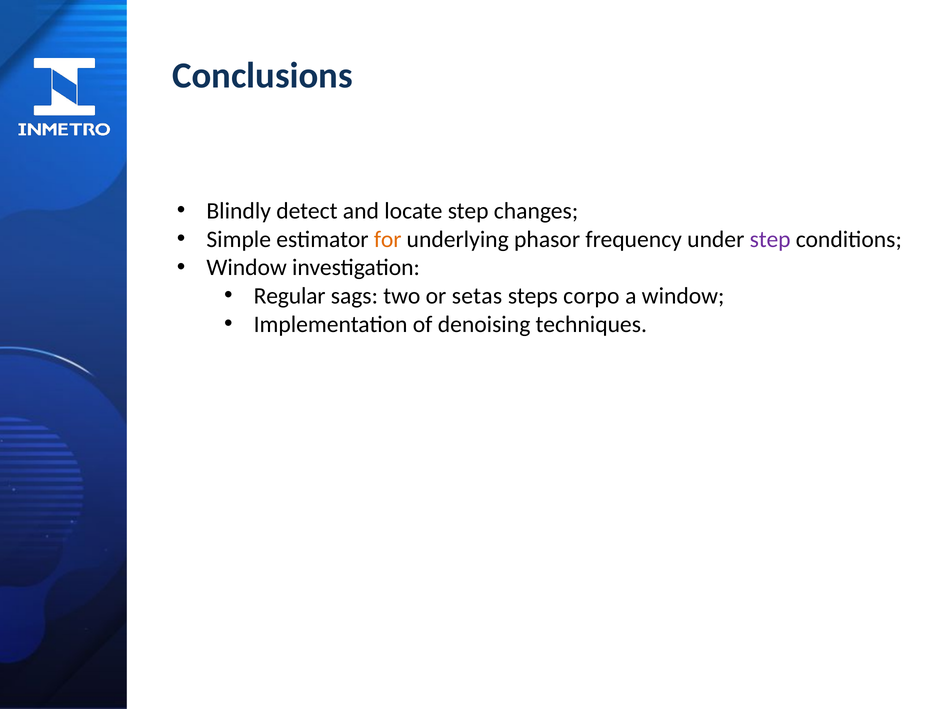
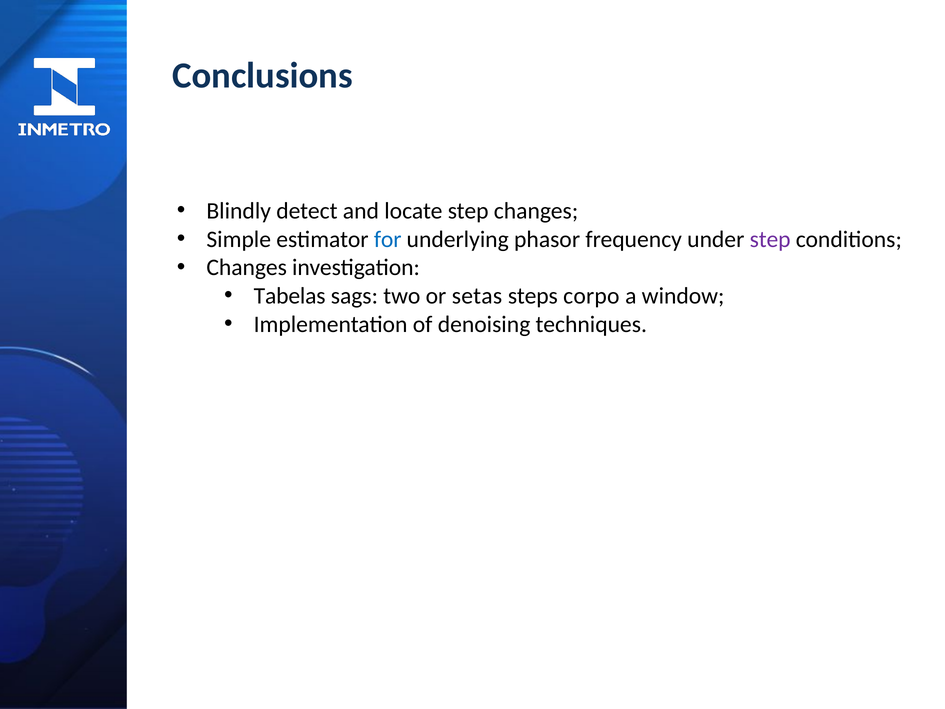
for colour: orange -> blue (388, 239)
Window: Window -> Changes (247, 267)
Regular: Regular -> Tabelas (290, 296)
